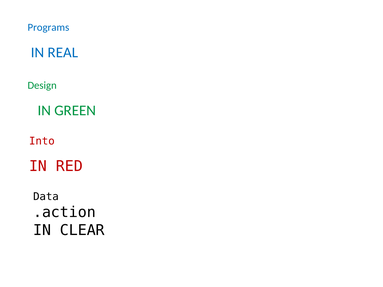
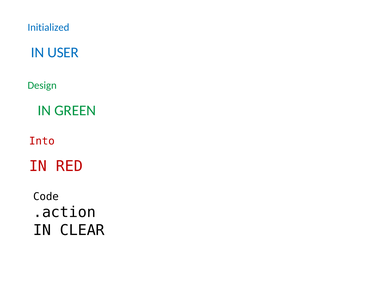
Programs: Programs -> Initialized (48, 27)
REAL: REAL -> USER (63, 53)
Data: Data -> Code (46, 197)
